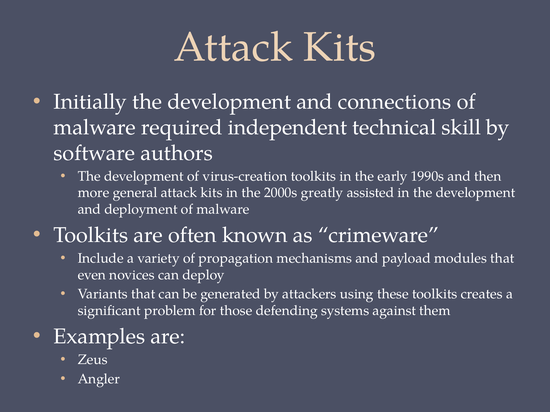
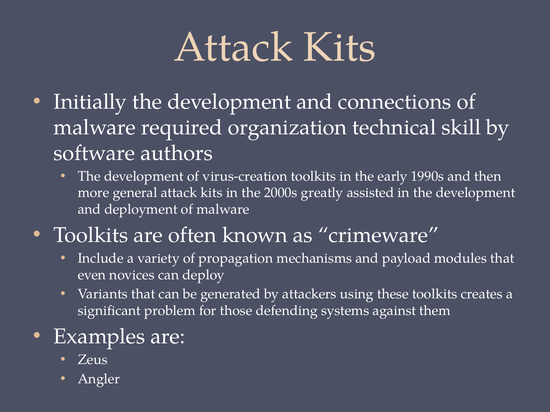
independent: independent -> organization (287, 128)
